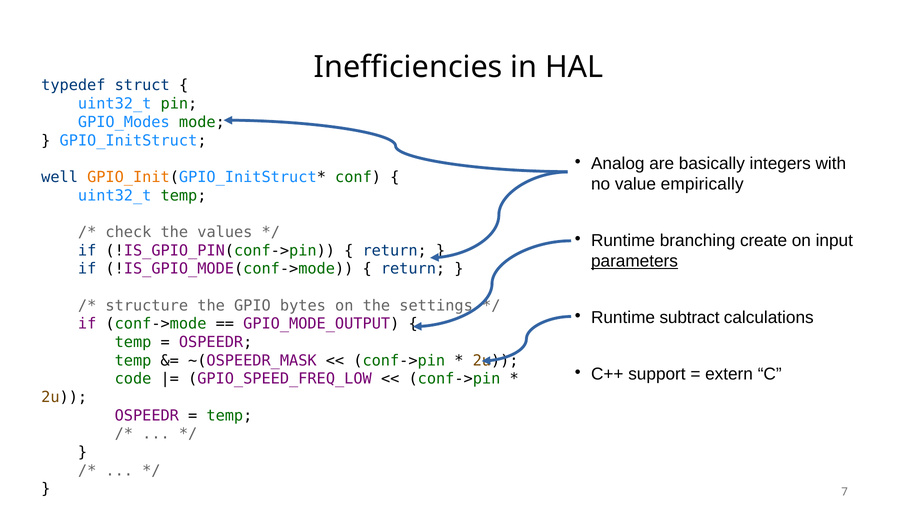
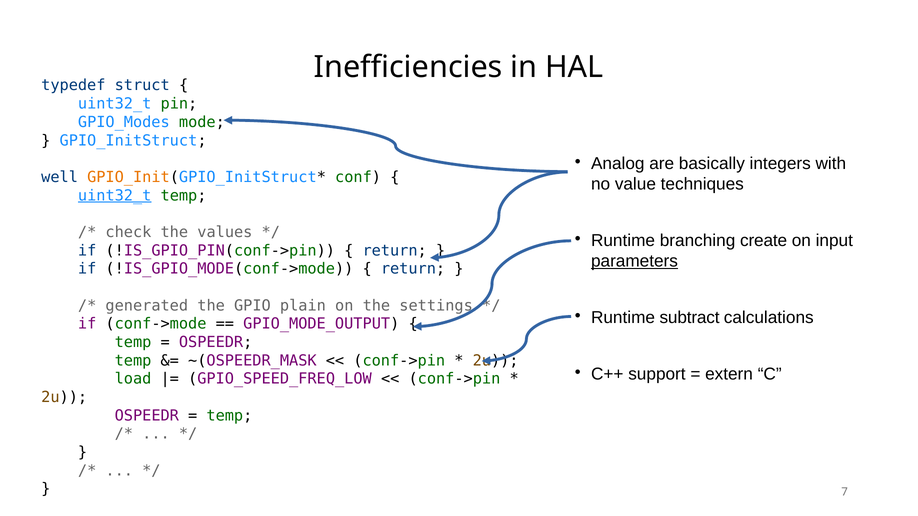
empirically: empirically -> techniques (702, 184)
uint32_t underline: none -> present (115, 196)
structure: structure -> generated (147, 306)
bytes: bytes -> plain (303, 306)
code: code -> load (133, 379)
